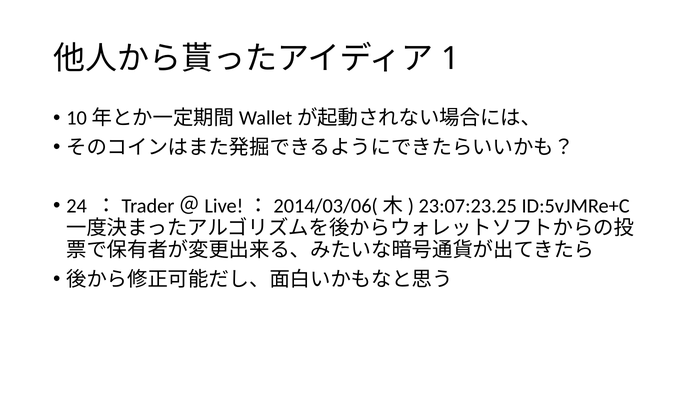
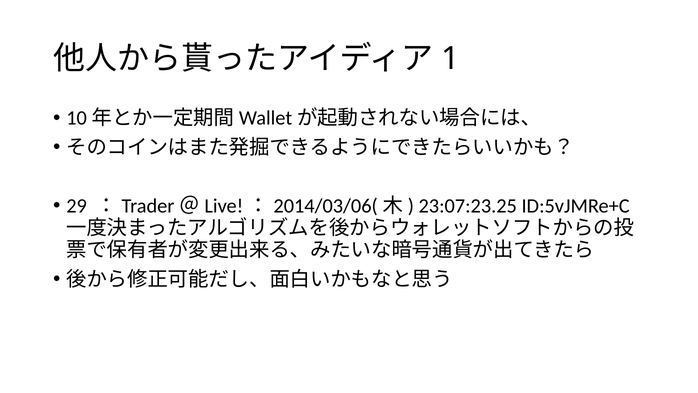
24: 24 -> 29 (77, 206)
